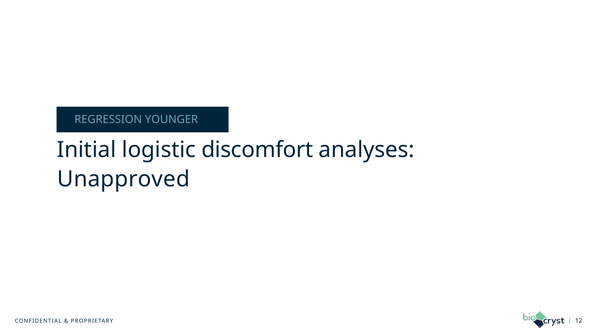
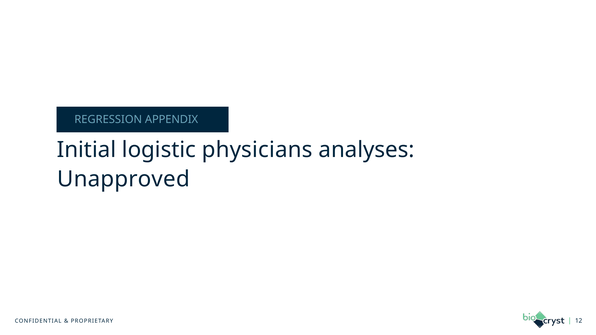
YOUNGER: YOUNGER -> APPENDIX (172, 120)
discomfort: discomfort -> physicians (257, 150)
